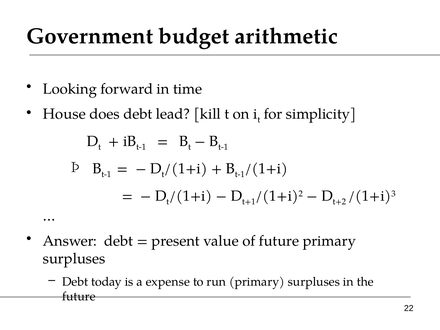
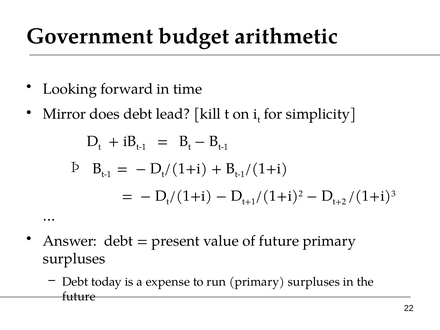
House: House -> Mirror (64, 114)
